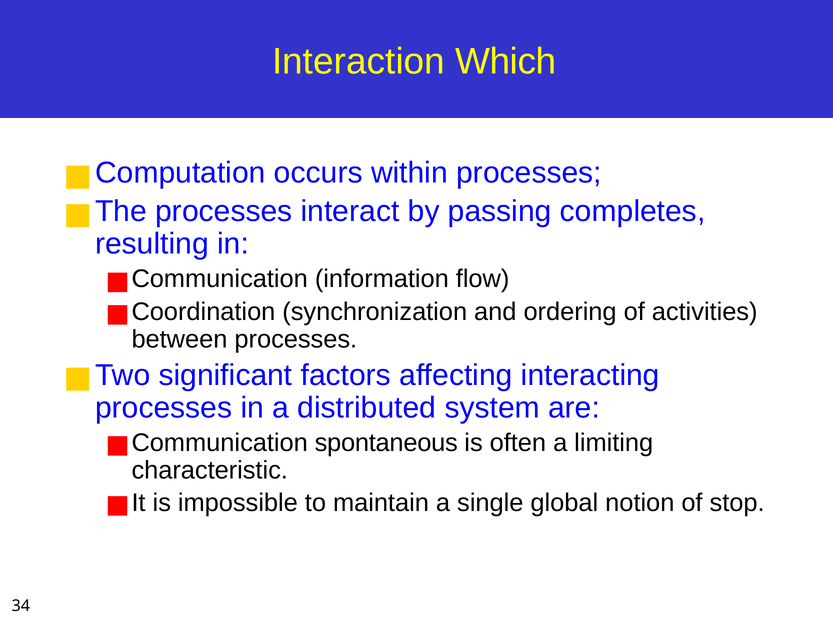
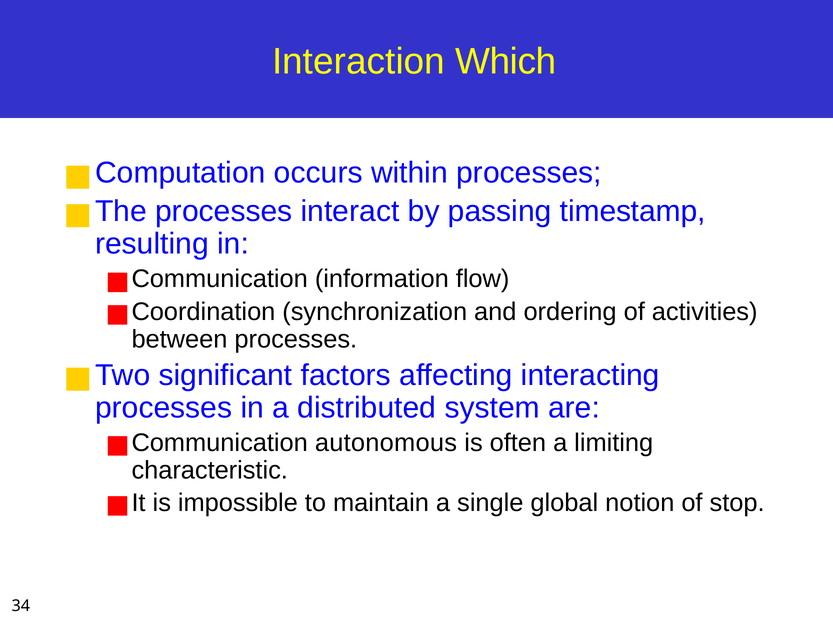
completes: completes -> timestamp (633, 211)
spontaneous: spontaneous -> autonomous (386, 443)
